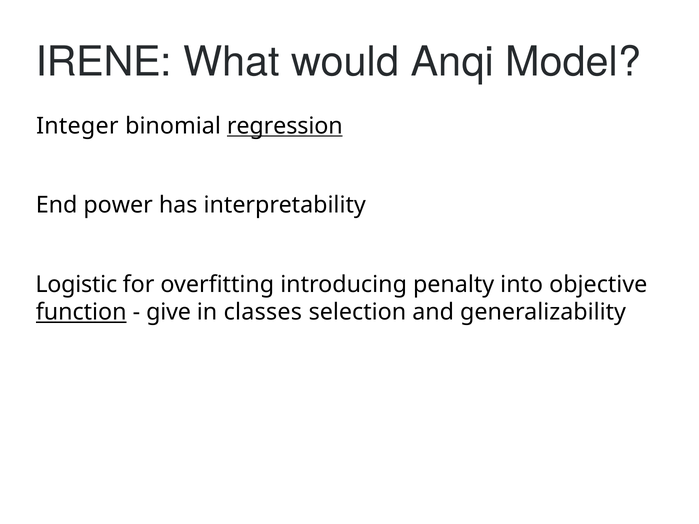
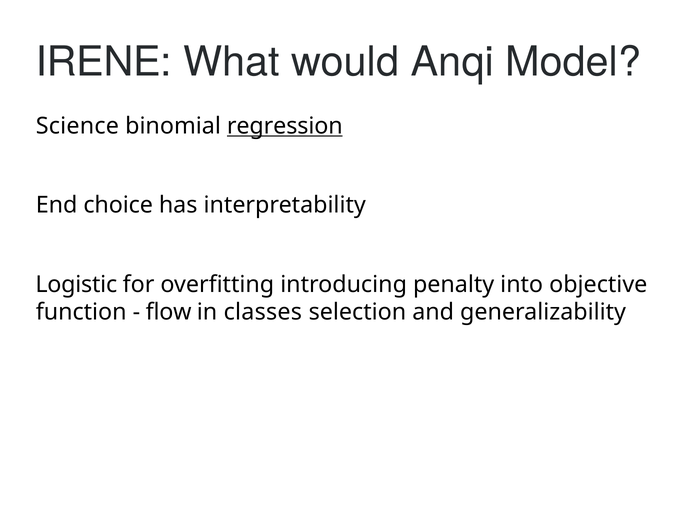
Integer: Integer -> Science (77, 126)
power: power -> choice (118, 205)
function underline: present -> none (81, 312)
give: give -> flow (169, 312)
